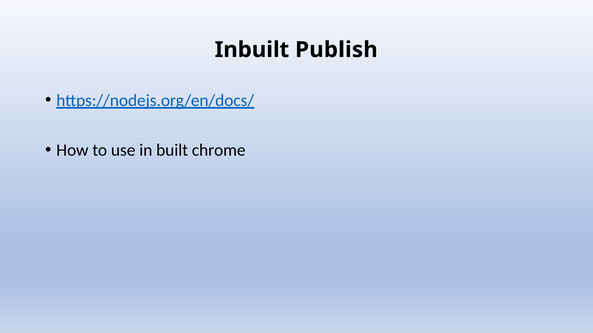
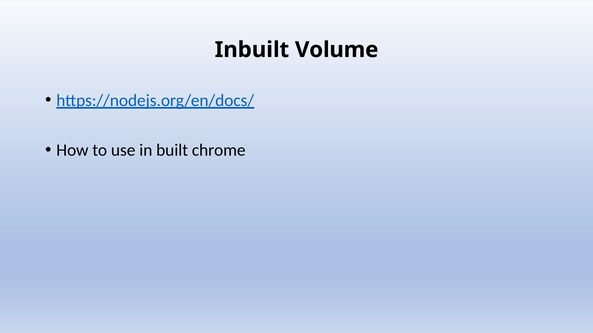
Publish: Publish -> Volume (337, 50)
